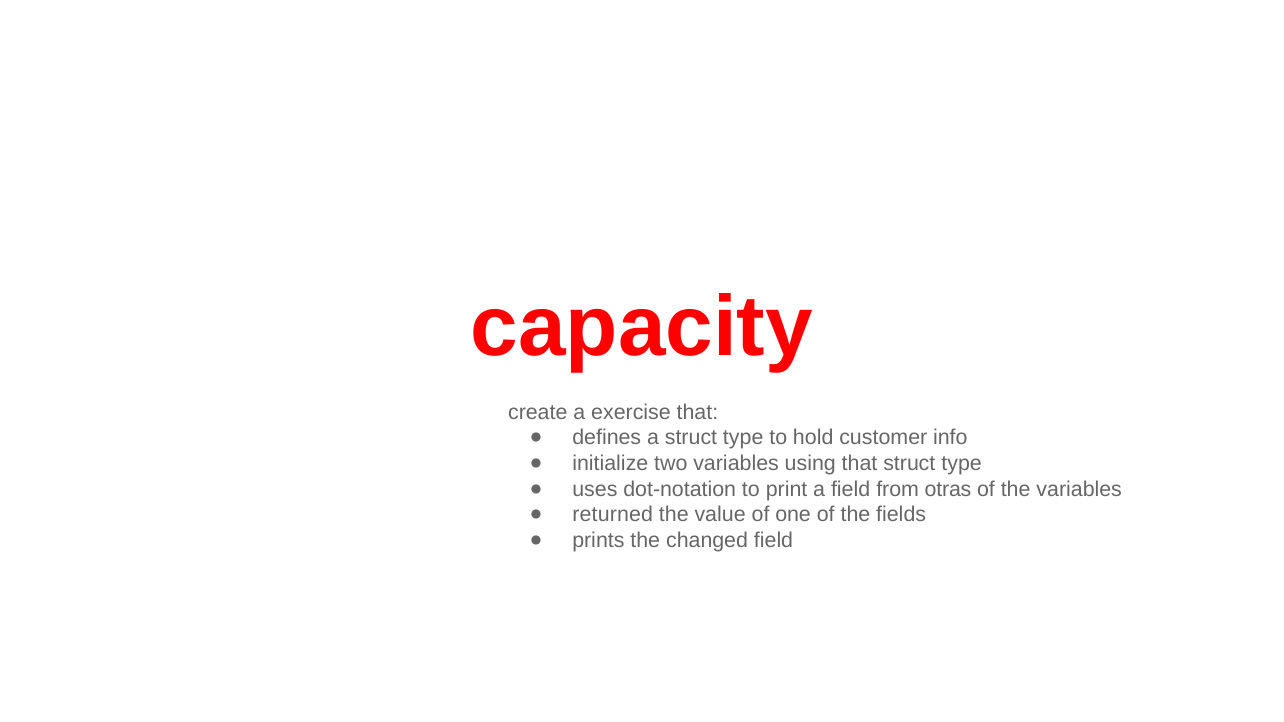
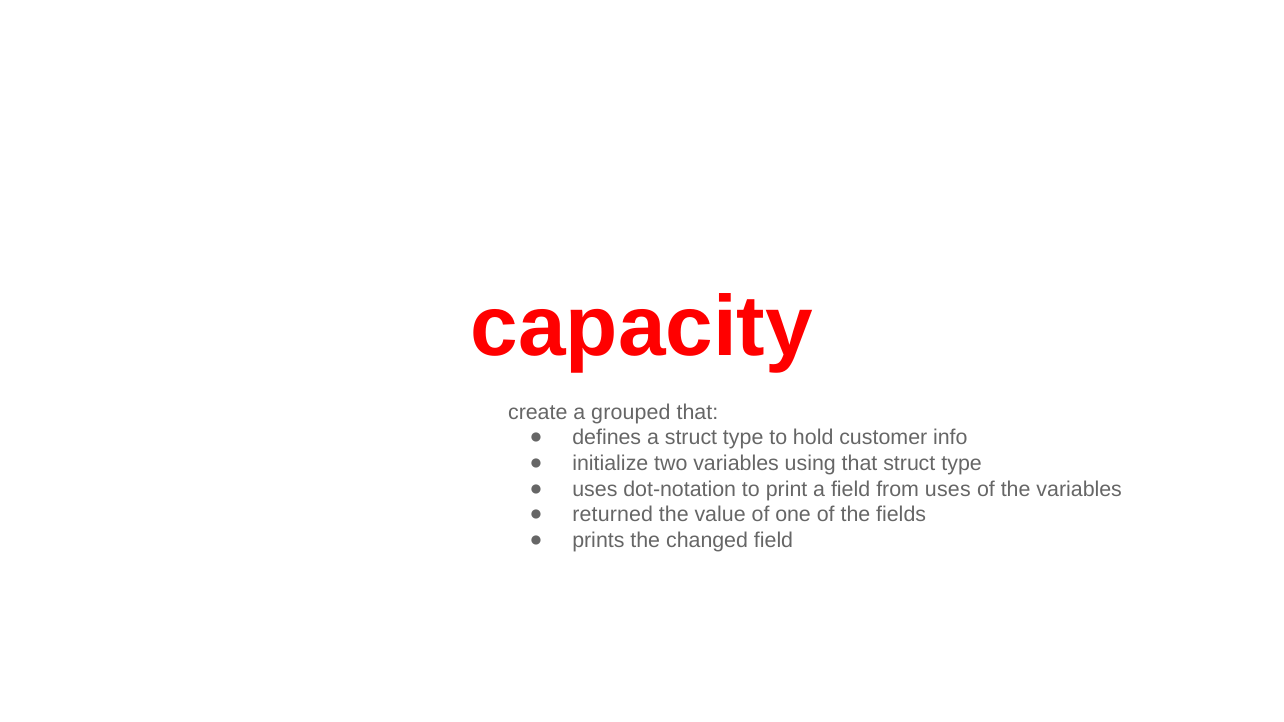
exercise: exercise -> grouped (631, 412)
from otras: otras -> uses (948, 489)
